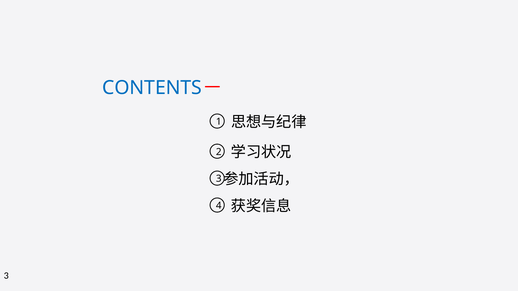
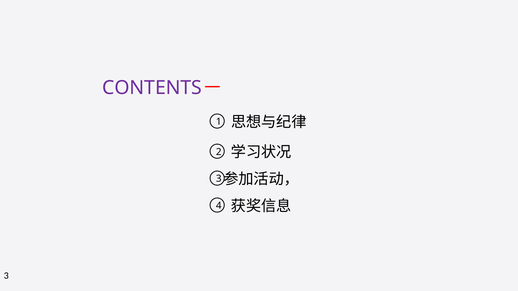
CONTENTS colour: blue -> purple (152, 88)
